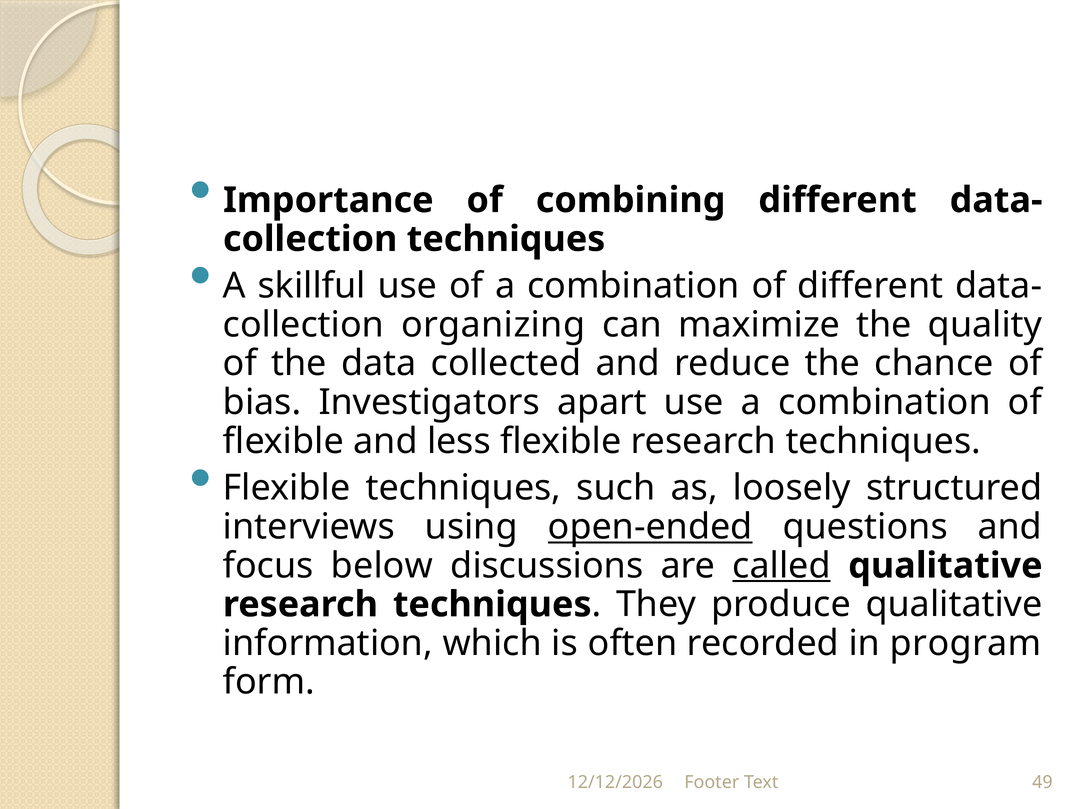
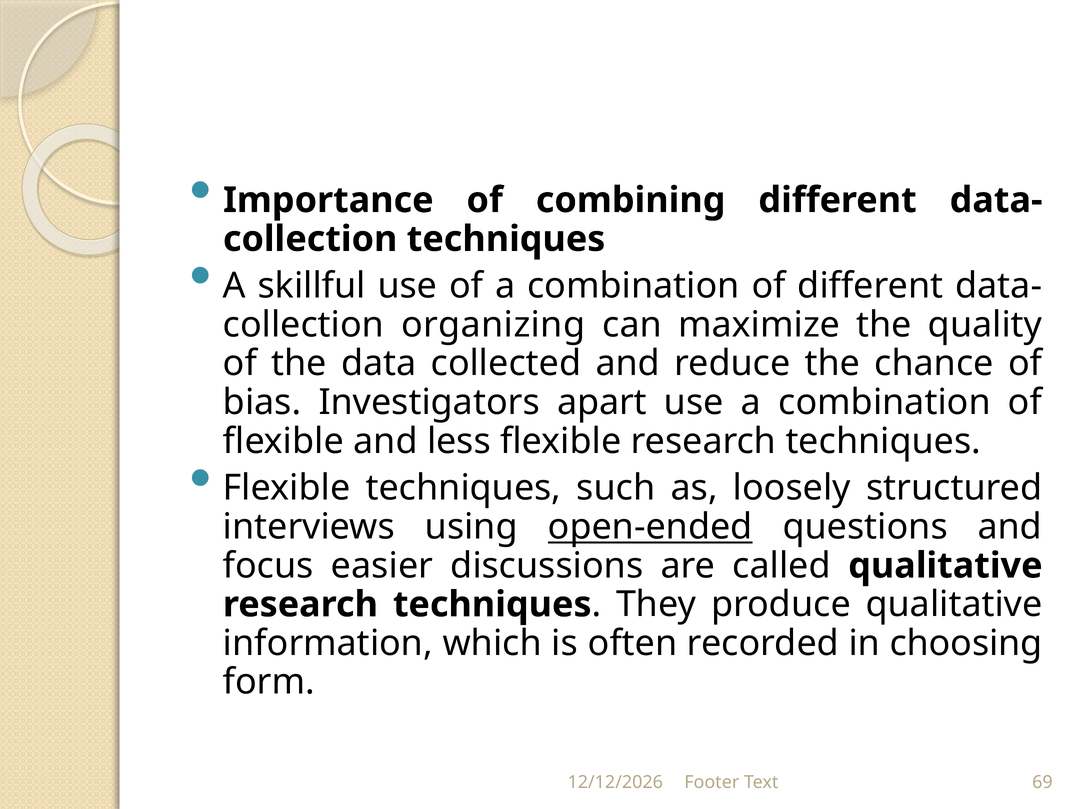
below: below -> easier (382, 565)
called underline: present -> none (782, 565)
program: program -> choosing (966, 643)
49: 49 -> 69 (1042, 782)
